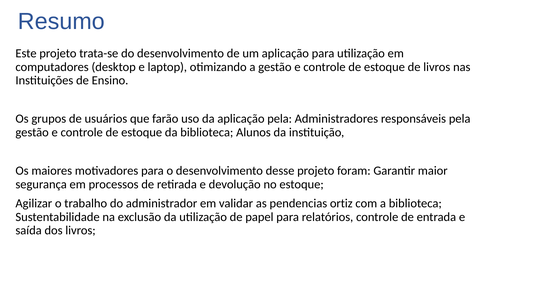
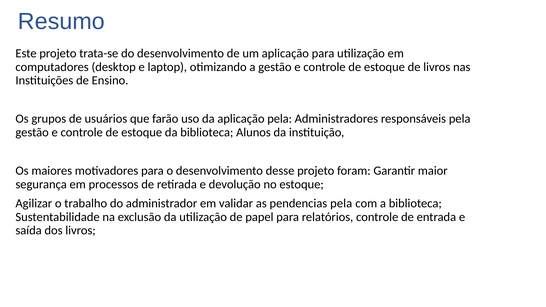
pendencias ortiz: ortiz -> pela (341, 204)
